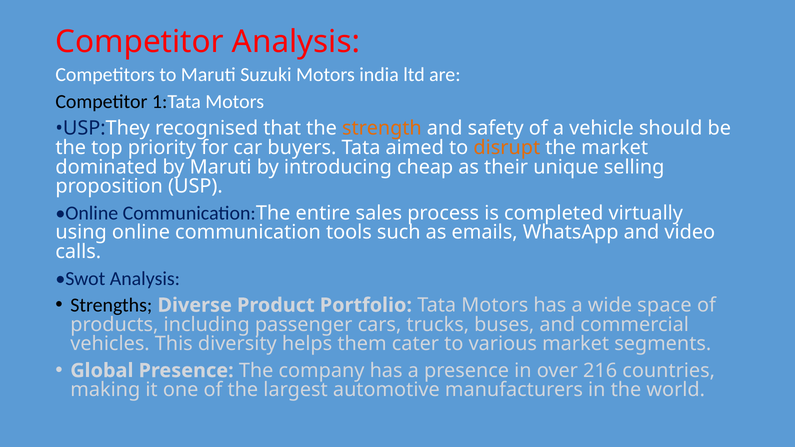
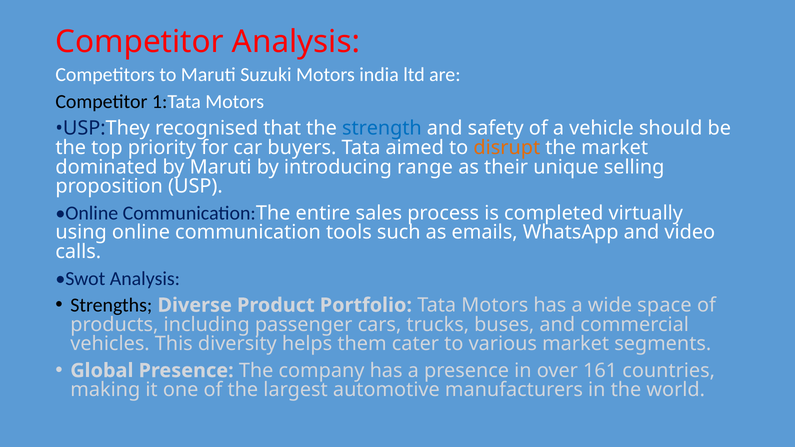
strength colour: orange -> blue (382, 128)
cheap: cheap -> range (425, 167)
216: 216 -> 161 (600, 371)
